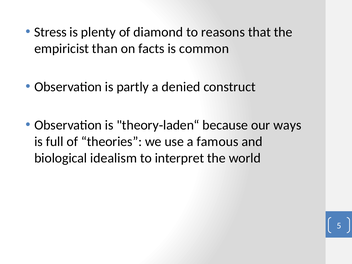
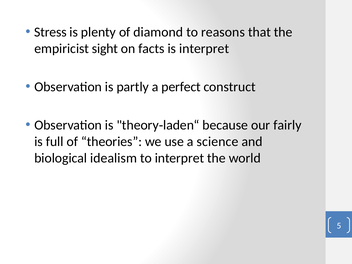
than: than -> sight (105, 48)
is common: common -> interpret (204, 48)
denied: denied -> perfect (181, 87)
ways: ways -> fairly (287, 125)
famous: famous -> science (217, 142)
